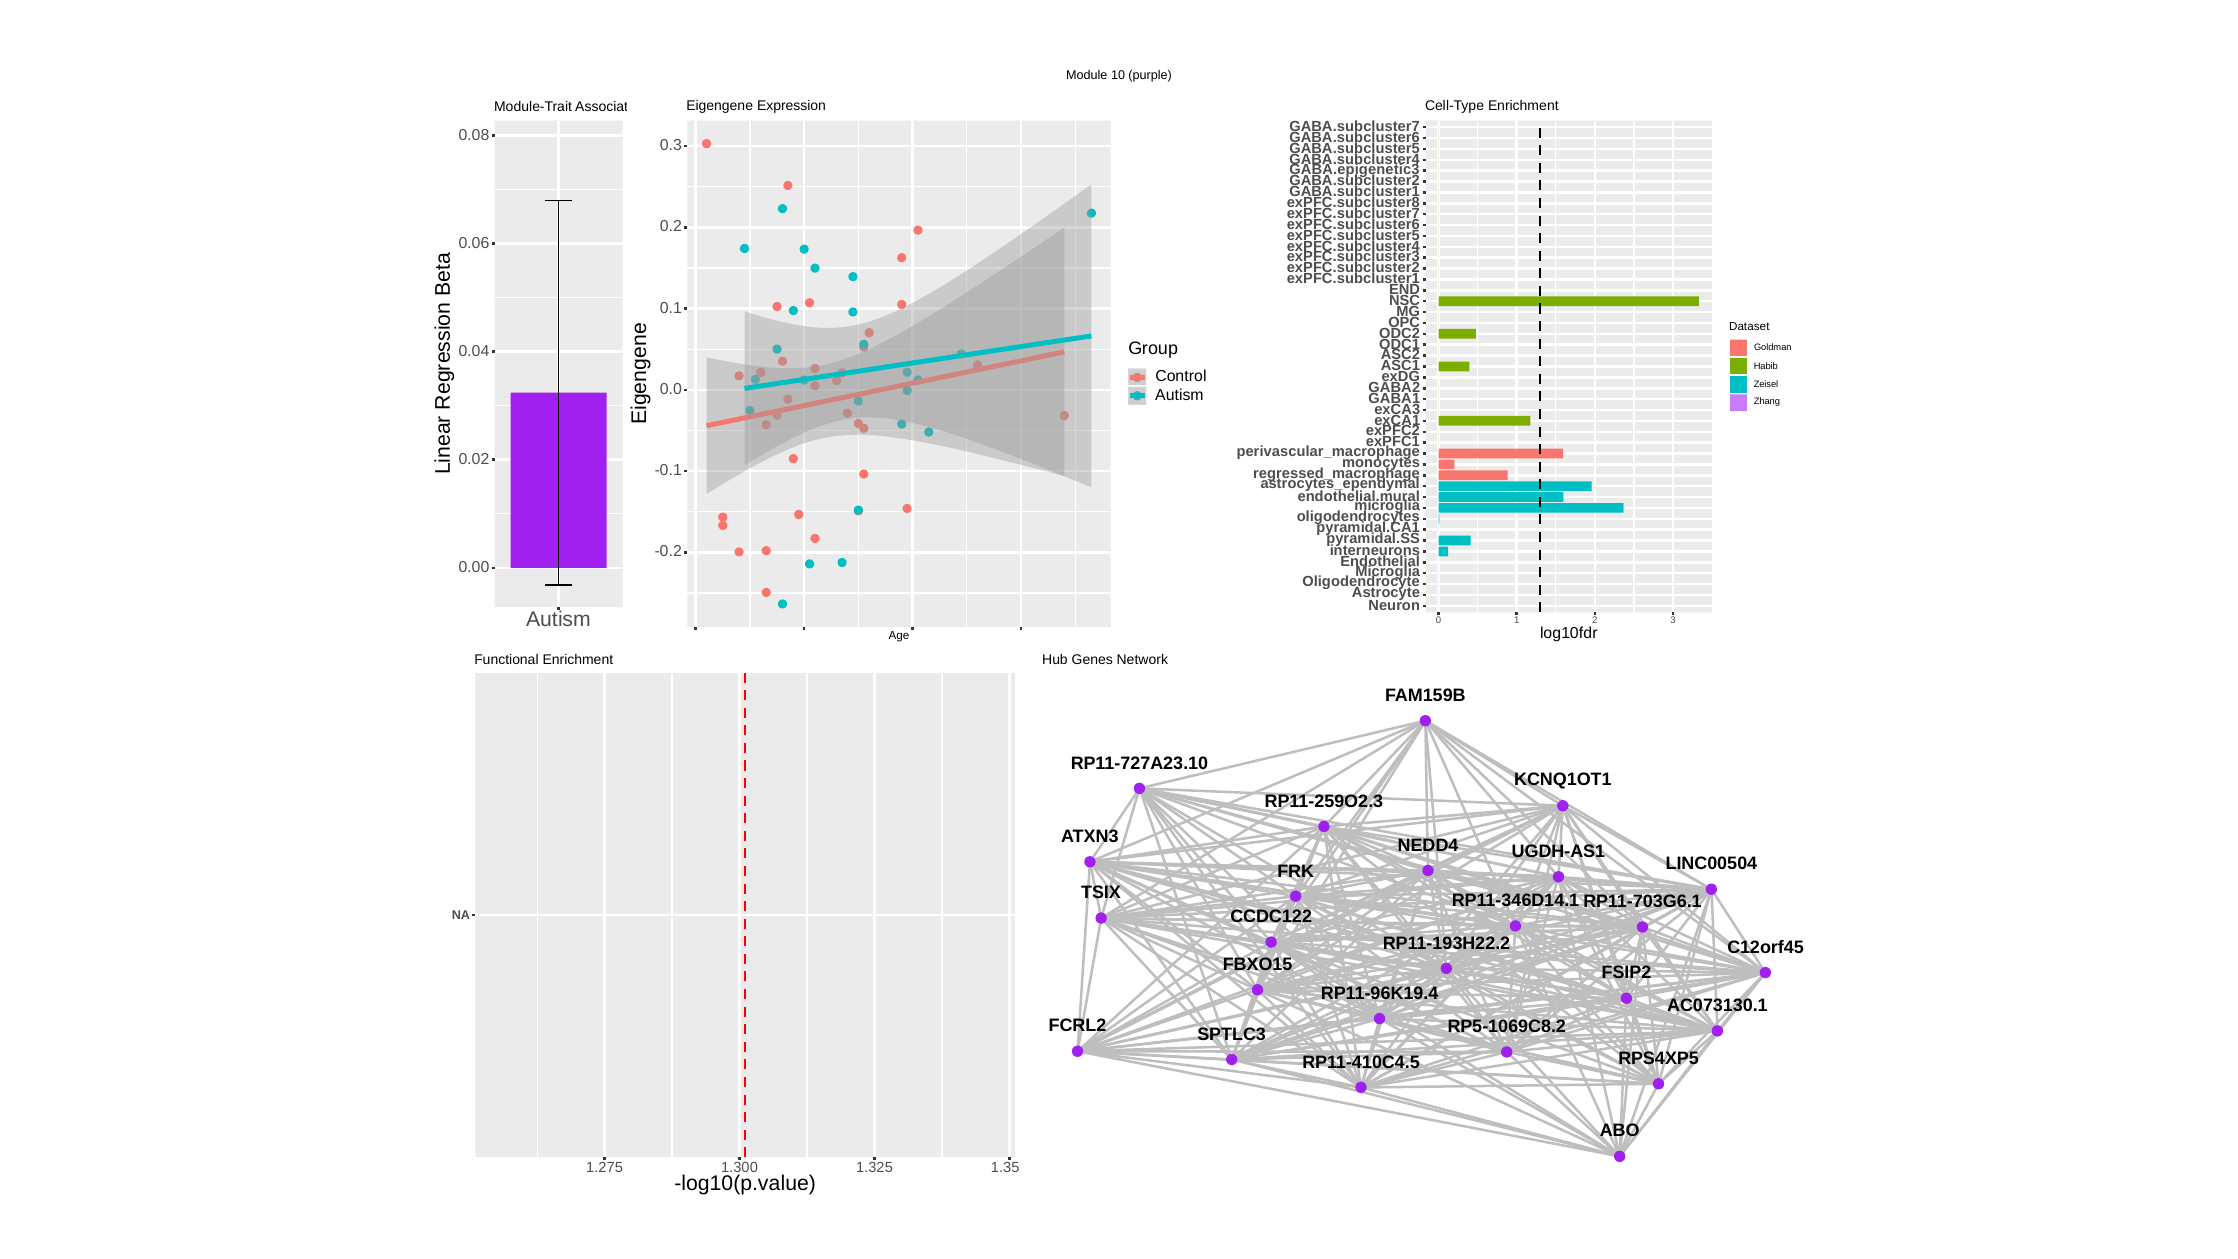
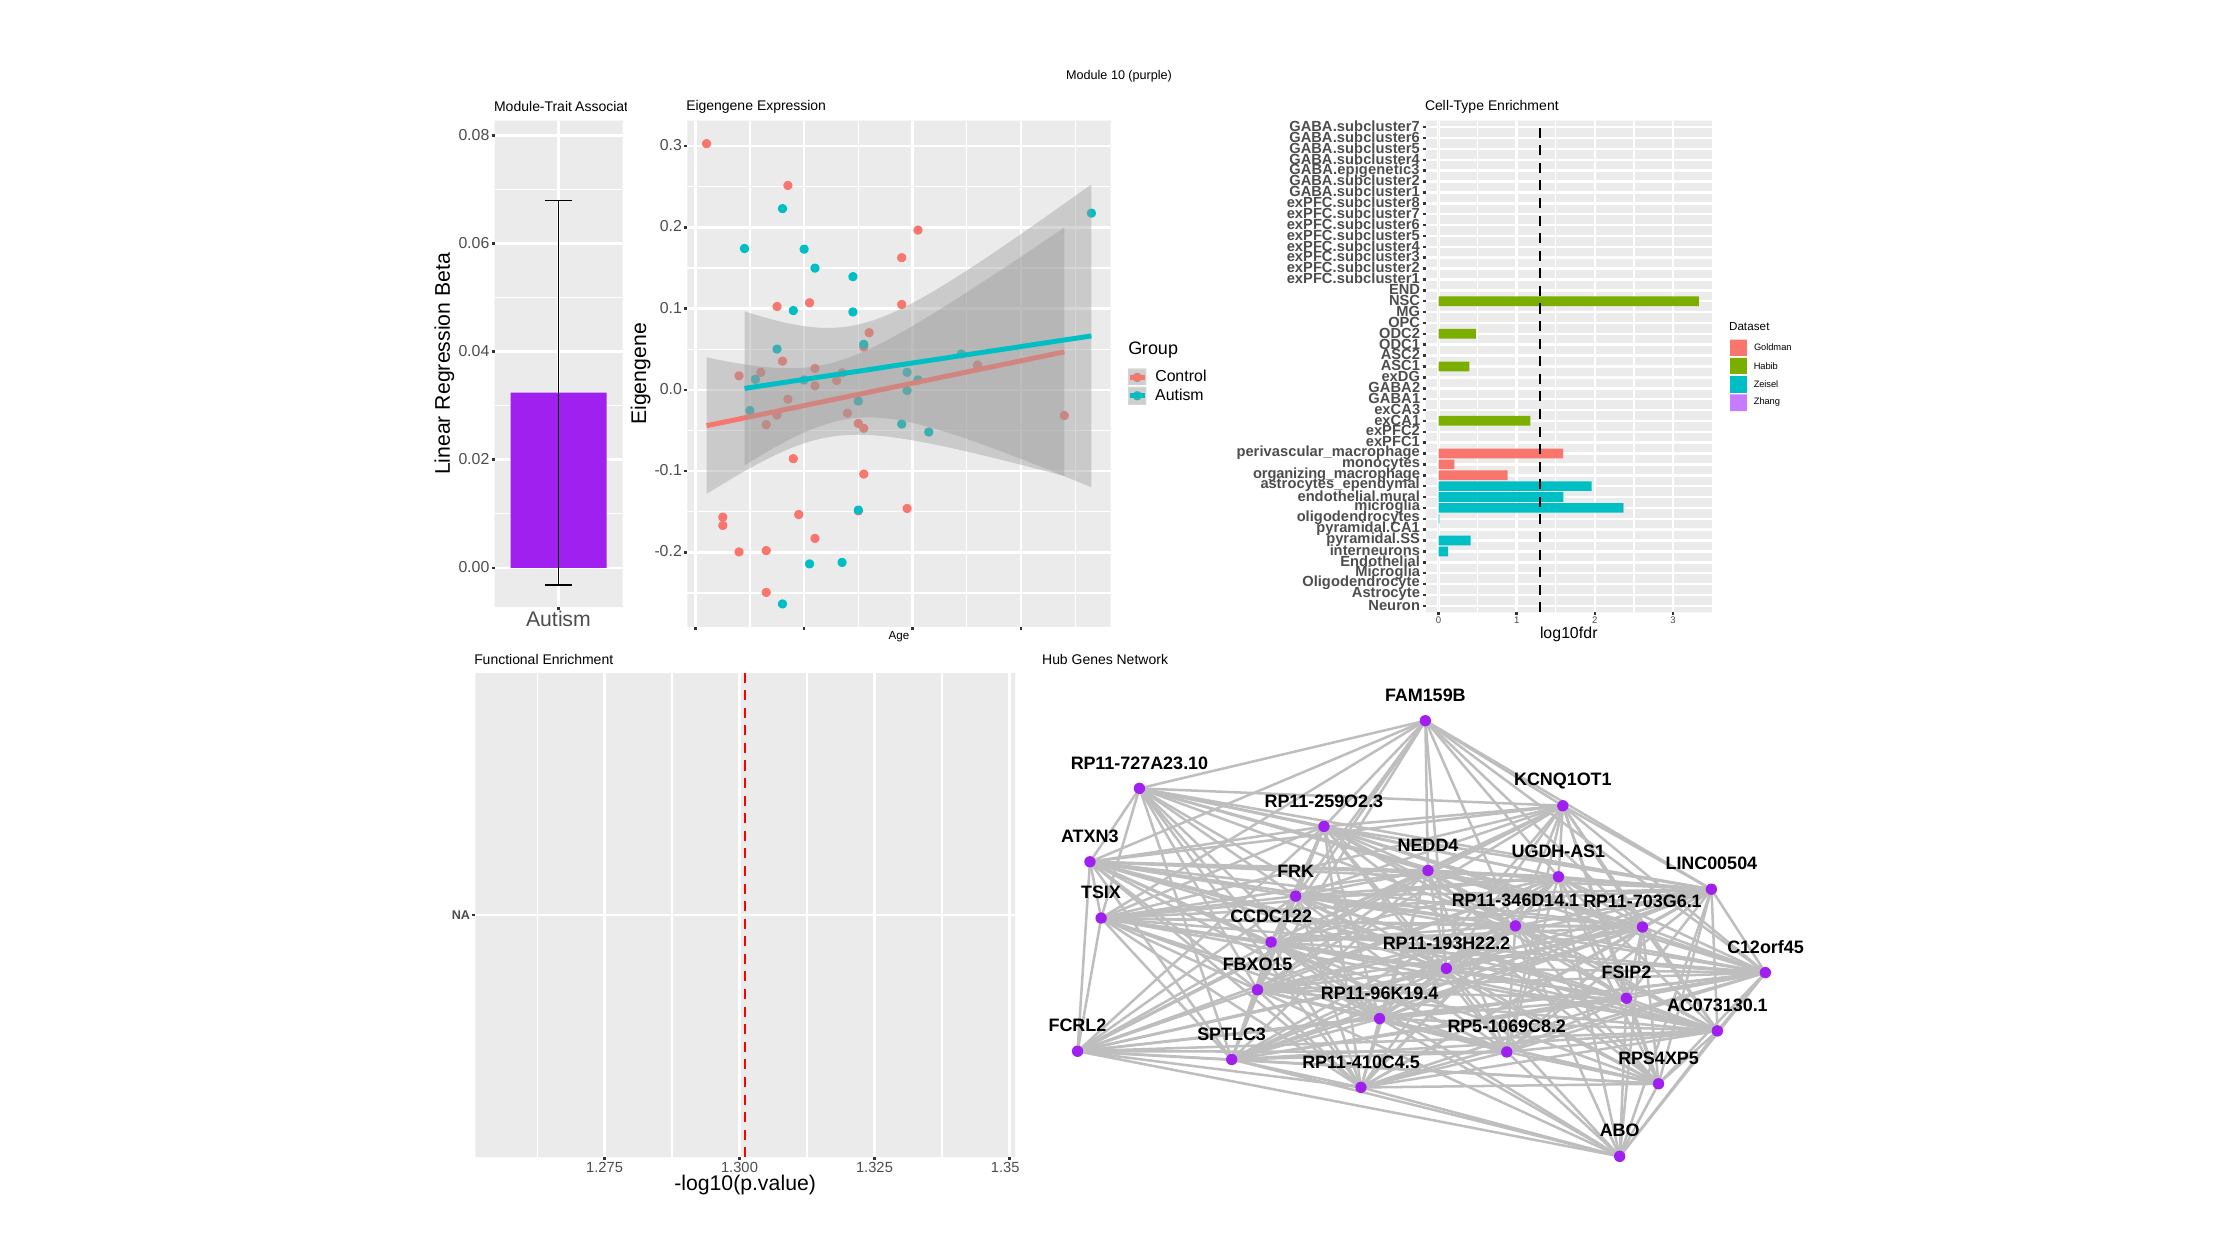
regressed_macrophage: regressed_macrophage -> organizing_macrophage (1337, 473)
